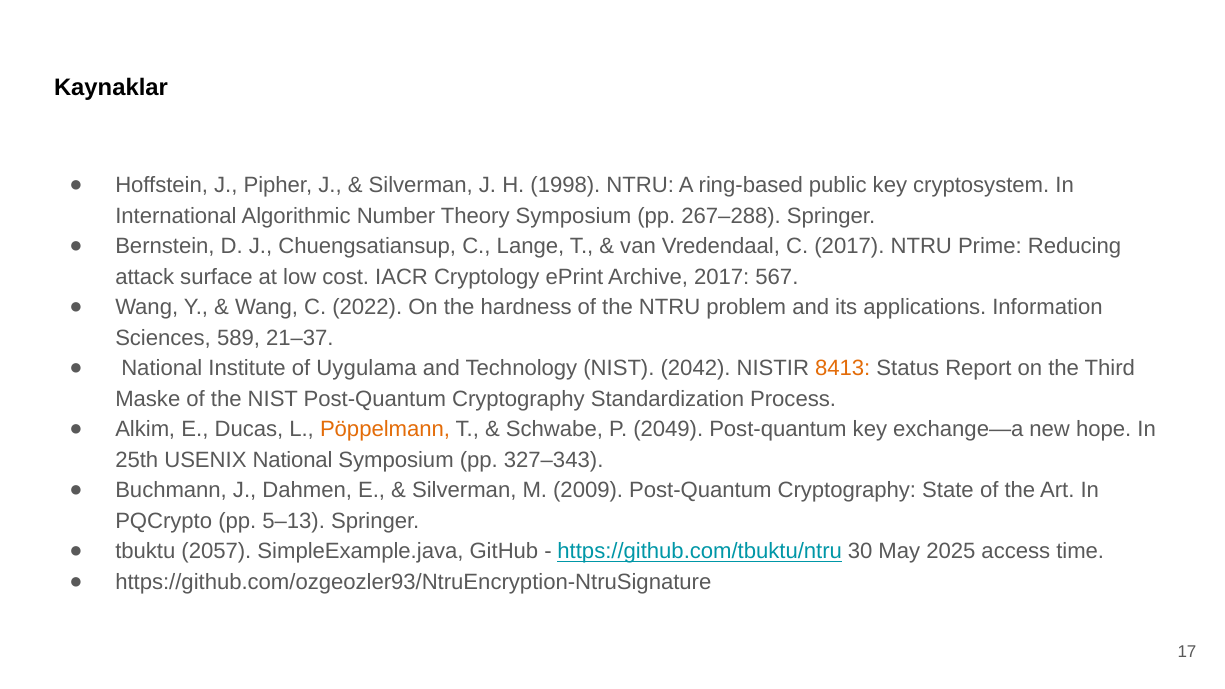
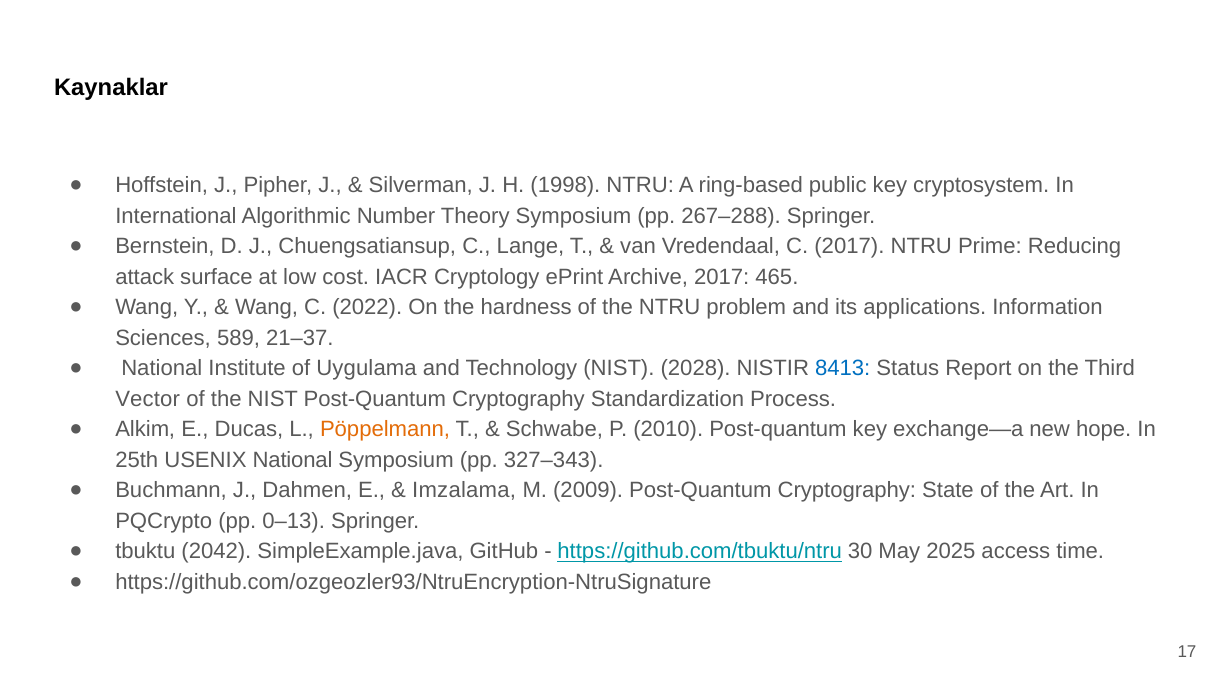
567: 567 -> 465 (777, 277)
2042: 2042 -> 2028 (696, 369)
8413 colour: orange -> blue (843, 369)
Maske: Maske -> Vector (148, 399)
2049: 2049 -> 2010 (668, 430)
Silverman: Silverman -> Imzalama (464, 491)
5–13: 5–13 -> 0–13 (294, 521)
2057: 2057 -> 2042 (216, 552)
